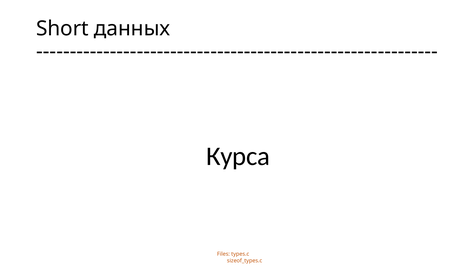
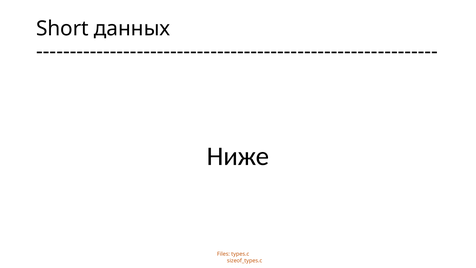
Курса: Курса -> Ниже (238, 156)
